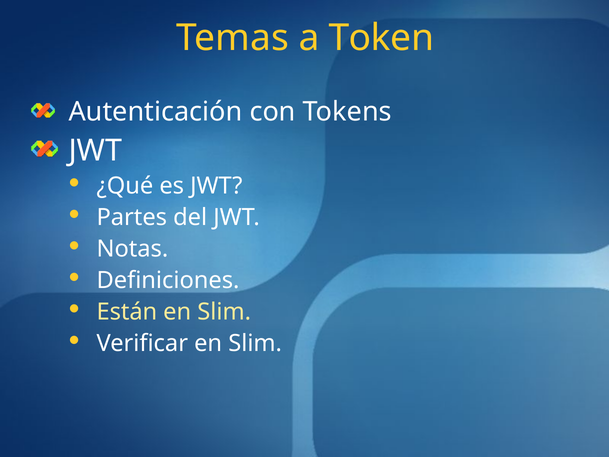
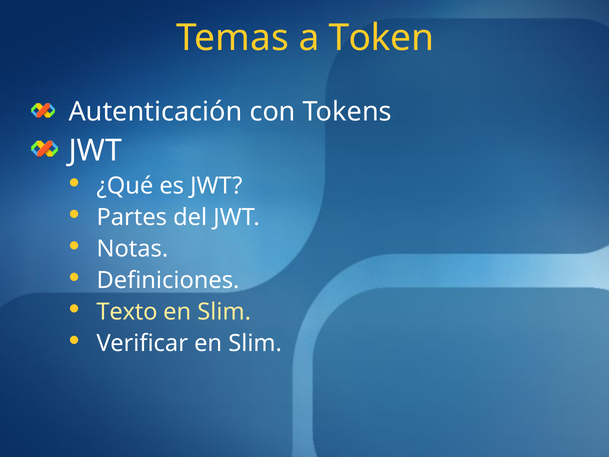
Están: Están -> Texto (127, 312)
